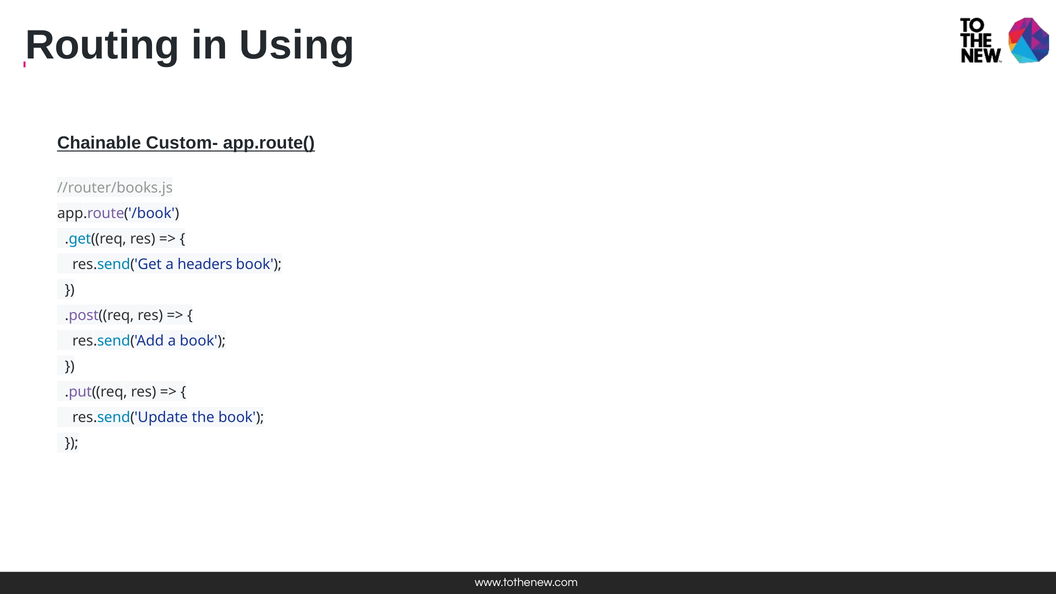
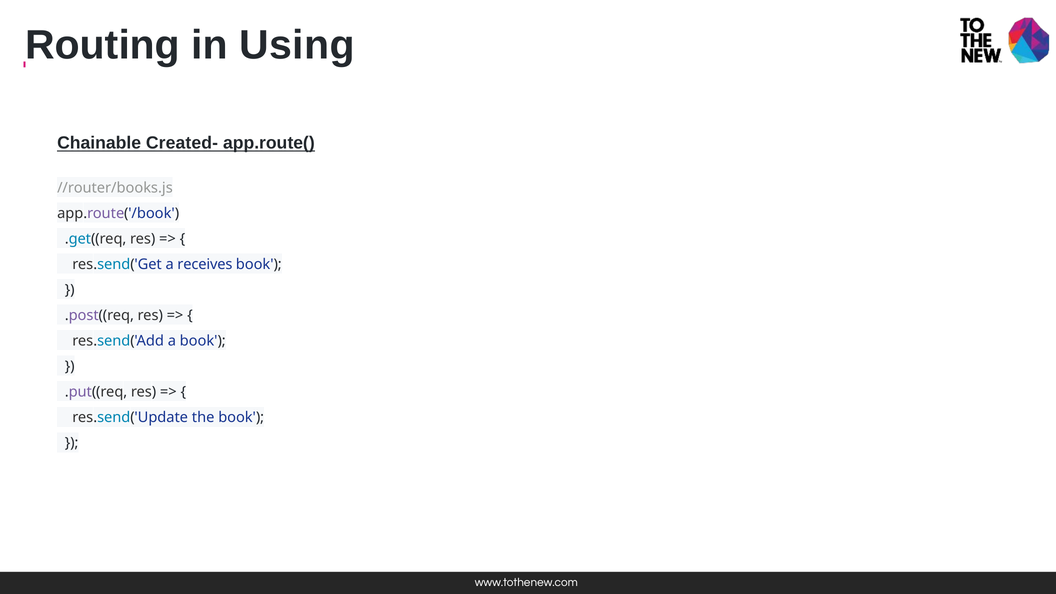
Custom-: Custom- -> Created- (182, 143)
headers: headers -> receives (205, 264)
